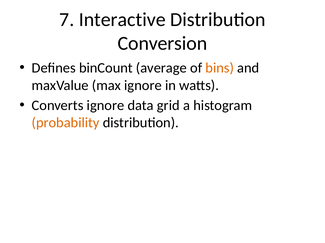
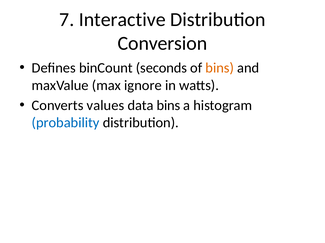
average: average -> seconds (161, 68)
Converts ignore: ignore -> values (105, 106)
data grid: grid -> bins (168, 106)
probability colour: orange -> blue (66, 123)
